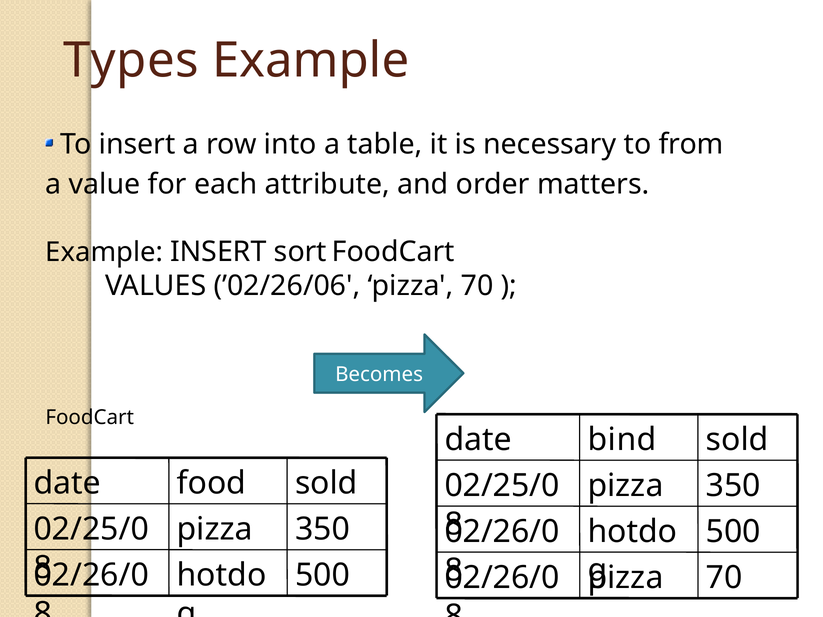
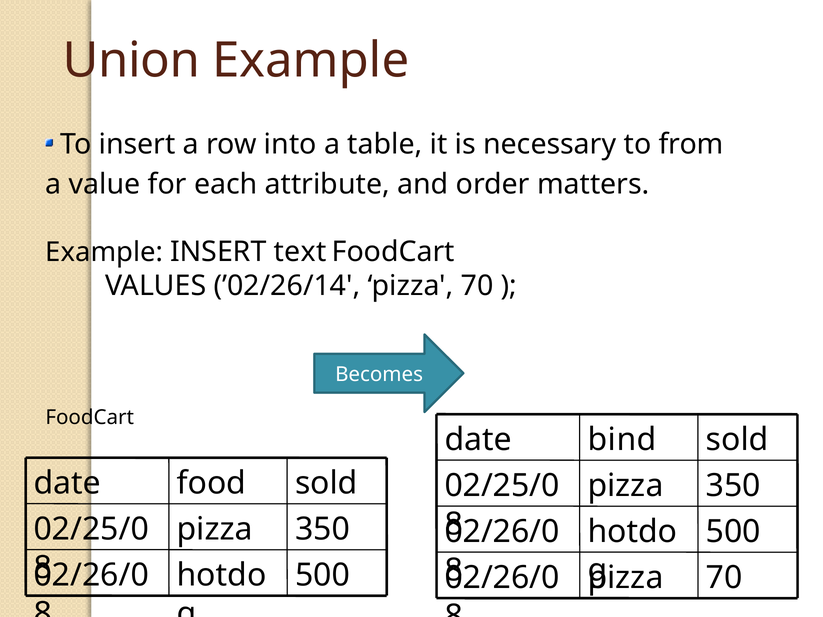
Types: Types -> Union (131, 60)
sort: sort -> text (300, 252)
’02/26/06: ’02/26/06 -> ’02/26/14 (287, 286)
